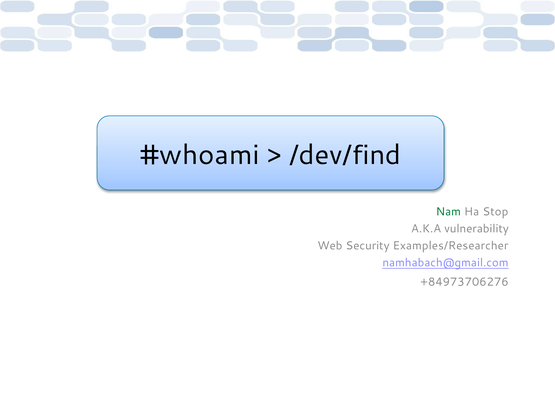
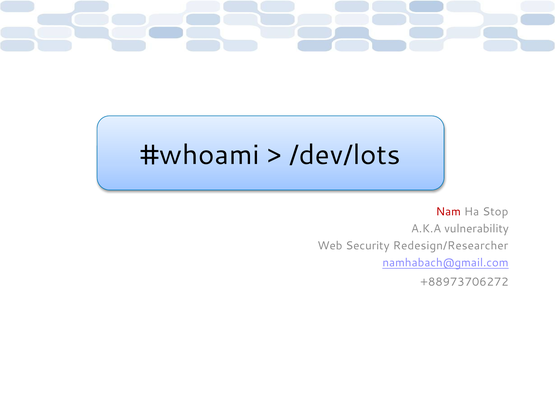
/dev/find: /dev/find -> /dev/lots (345, 155)
Nam colour: green -> red (448, 211)
Examples/Researcher: Examples/Researcher -> Redesign/Researcher (451, 245)
+84973706276: +84973706276 -> +88973706272 (464, 282)
